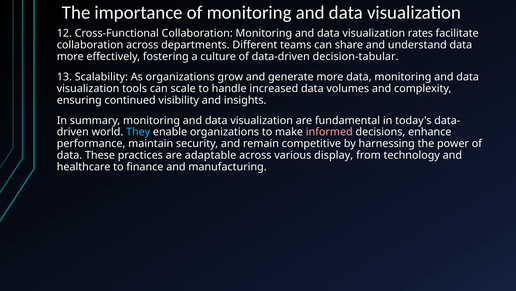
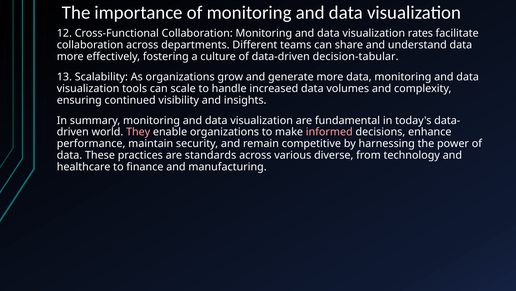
They colour: light blue -> pink (138, 132)
adaptable: adaptable -> standards (211, 155)
display: display -> diverse (334, 155)
